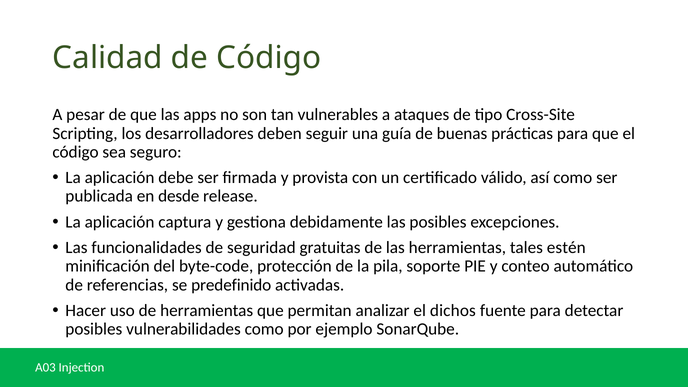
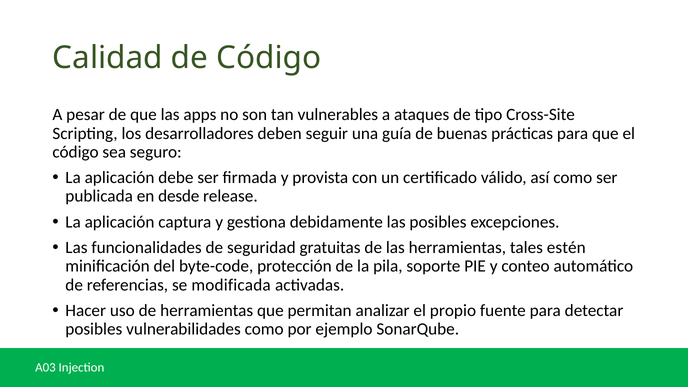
predefinido: predefinido -> modificada (231, 285)
dichos: dichos -> propio (453, 311)
